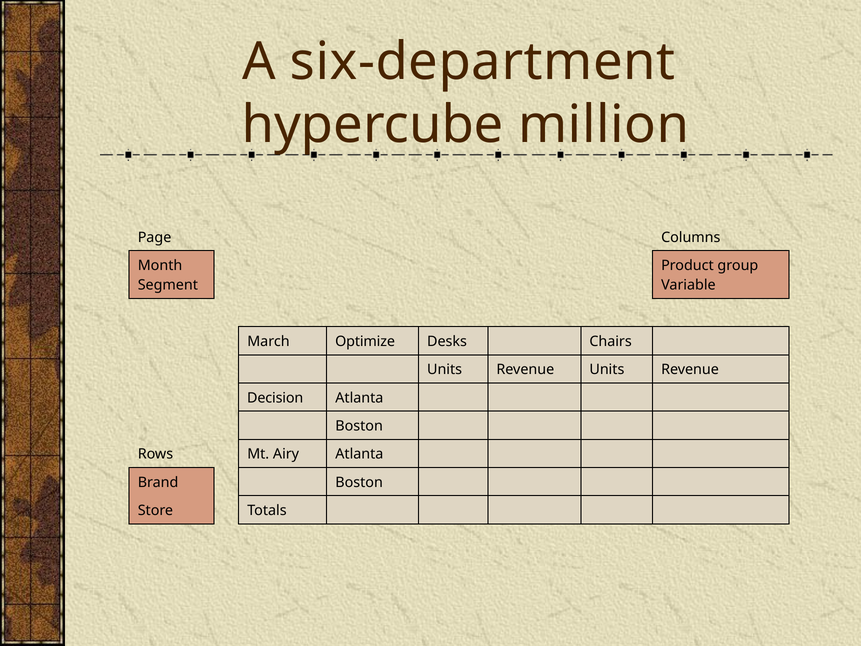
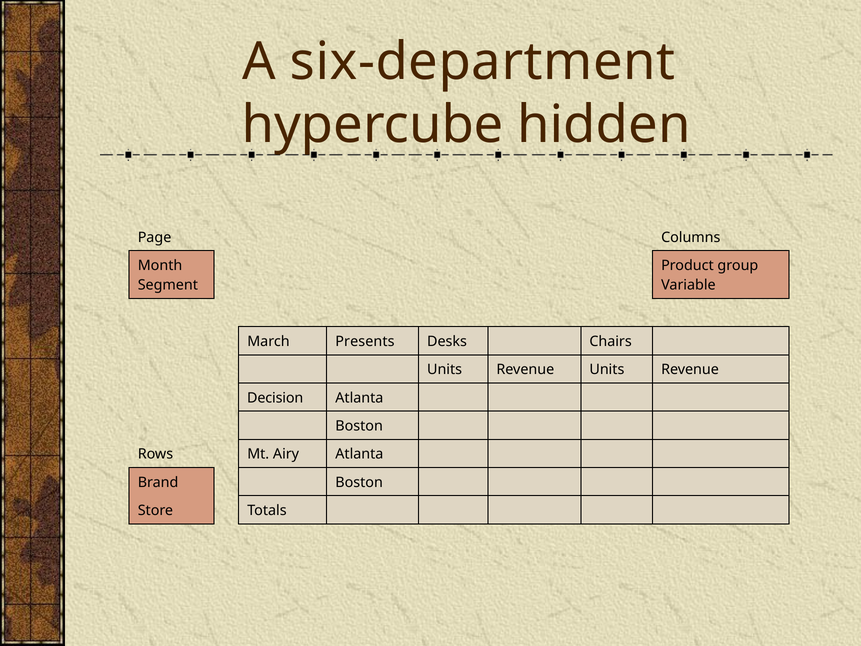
million: million -> hidden (604, 125)
Optimize: Optimize -> Presents (365, 341)
